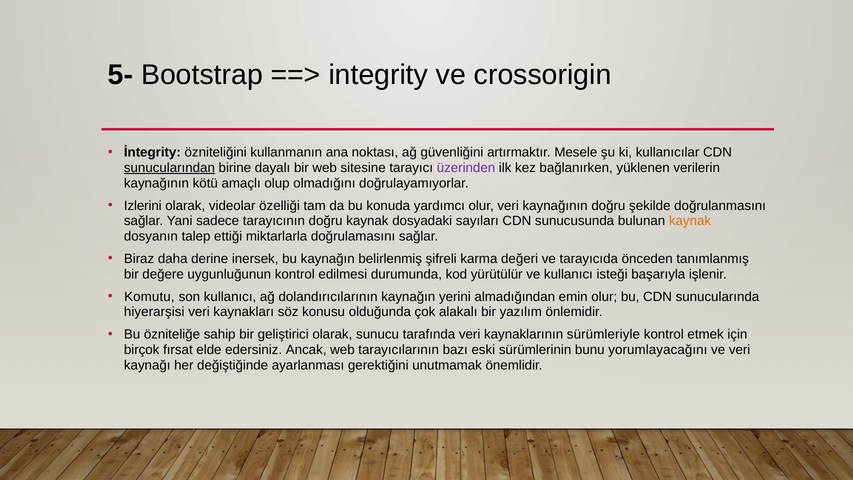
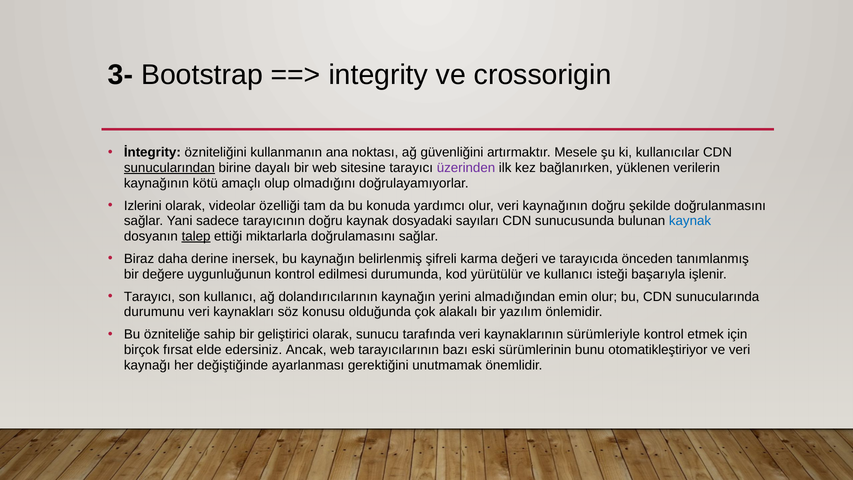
5-: 5- -> 3- (121, 75)
kaynak colour: orange -> blue (690, 221)
talep underline: none -> present (196, 236)
Komutu: Komutu -> Tarayıcı (149, 297)
hiyerarşisi: hiyerarşisi -> durumunu (154, 312)
yorumlayacağını: yorumlayacağını -> otomatikleştiriyor (658, 350)
